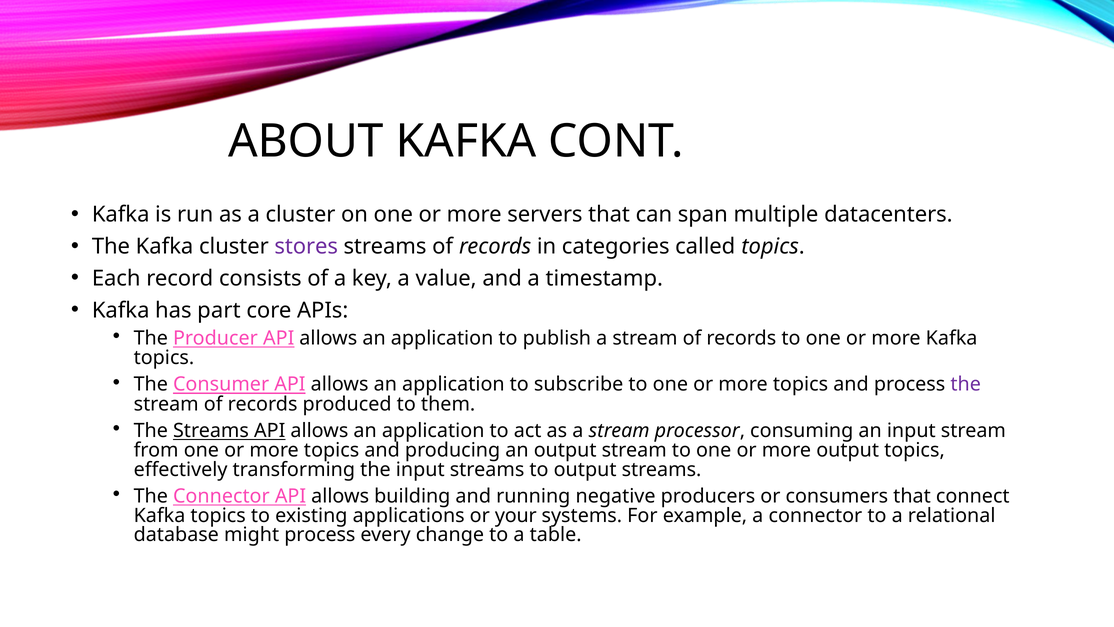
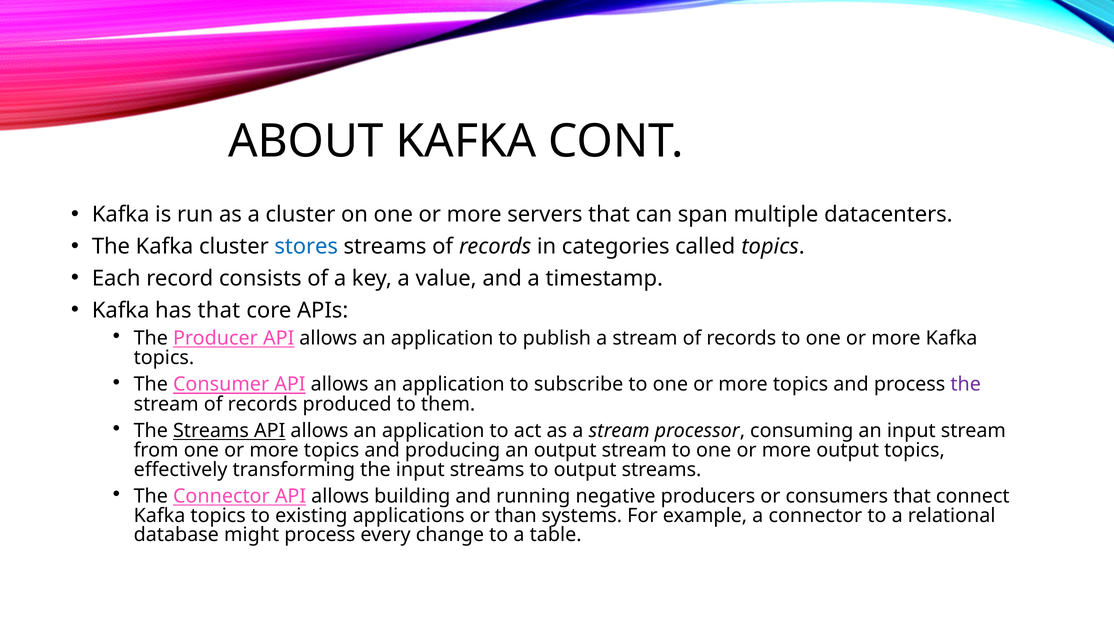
stores colour: purple -> blue (306, 246)
has part: part -> that (219, 310)
your: your -> than (516, 515)
